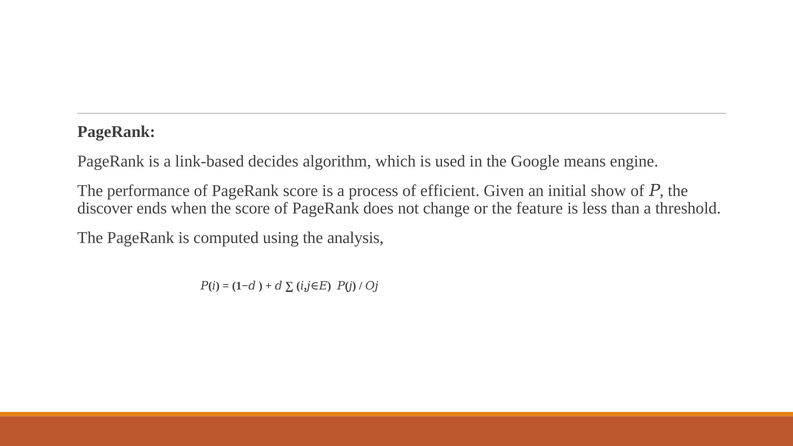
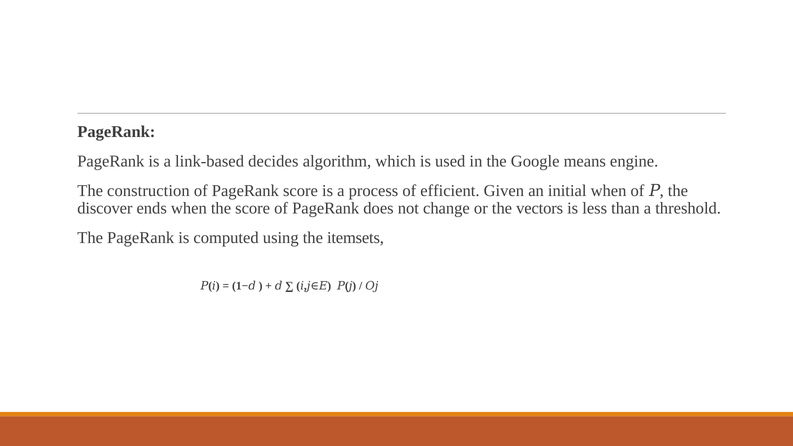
performance: performance -> construction (148, 191)
initial show: show -> when (609, 191)
feature: feature -> vectors (540, 209)
analysis: analysis -> itemsets (355, 238)
